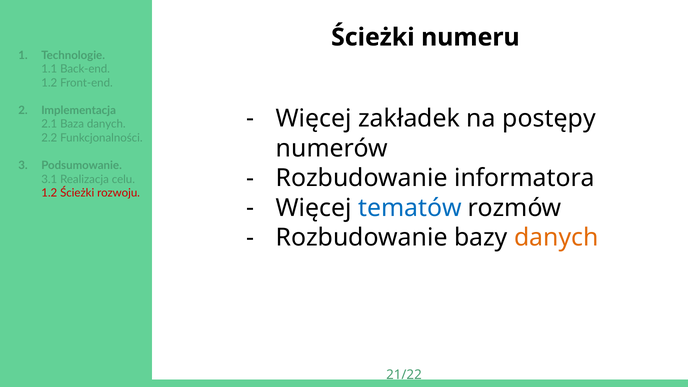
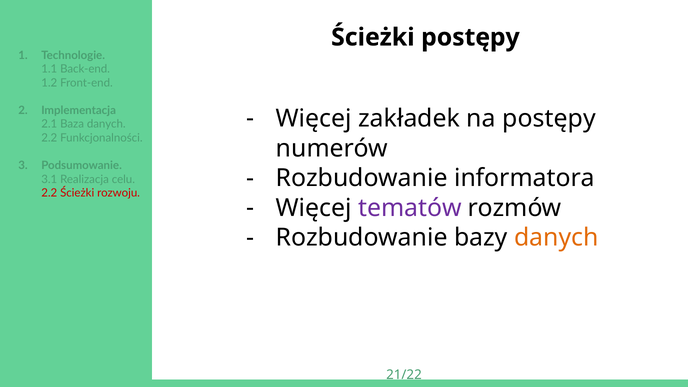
Ścieżki numeru: numeru -> postępy (470, 37)
1.2: 1.2 -> 2.2 (49, 193)
tematów colour: blue -> purple (410, 208)
